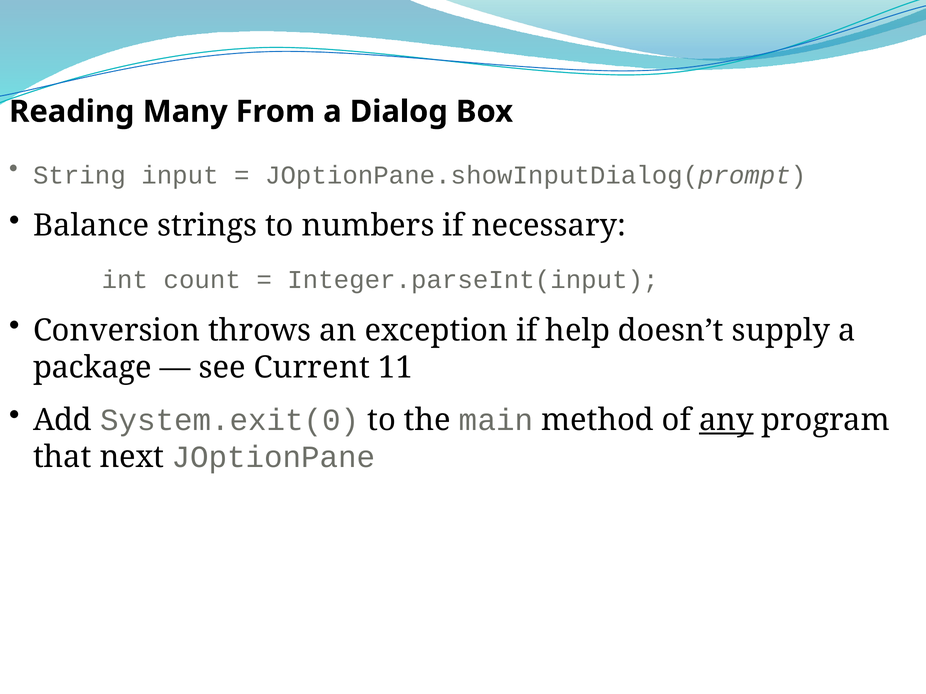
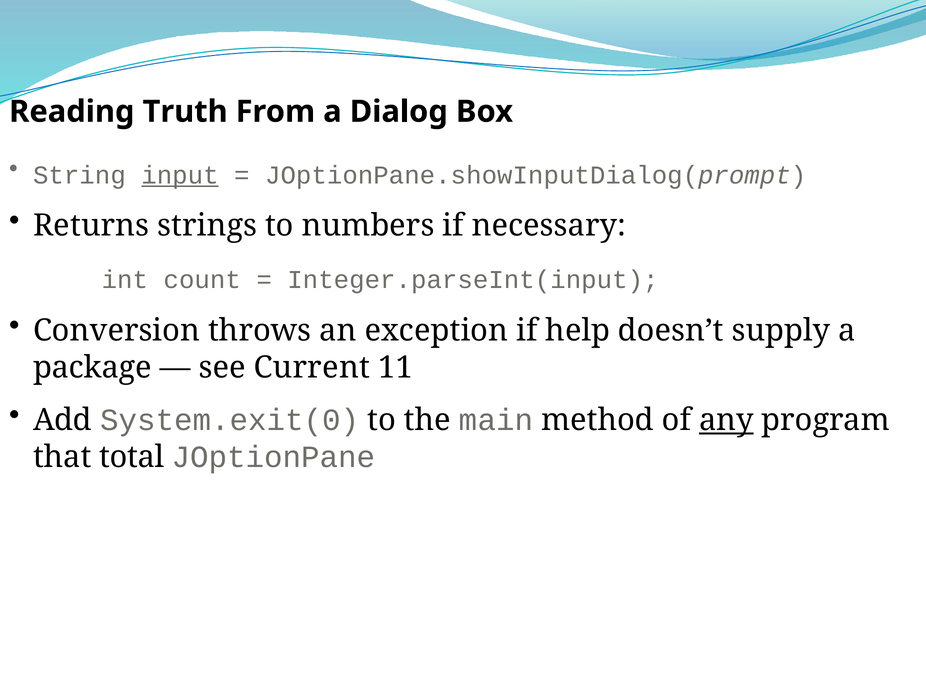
Many: Many -> Truth (185, 112)
input underline: none -> present (180, 175)
Balance: Balance -> Returns (91, 226)
next: next -> total (132, 457)
